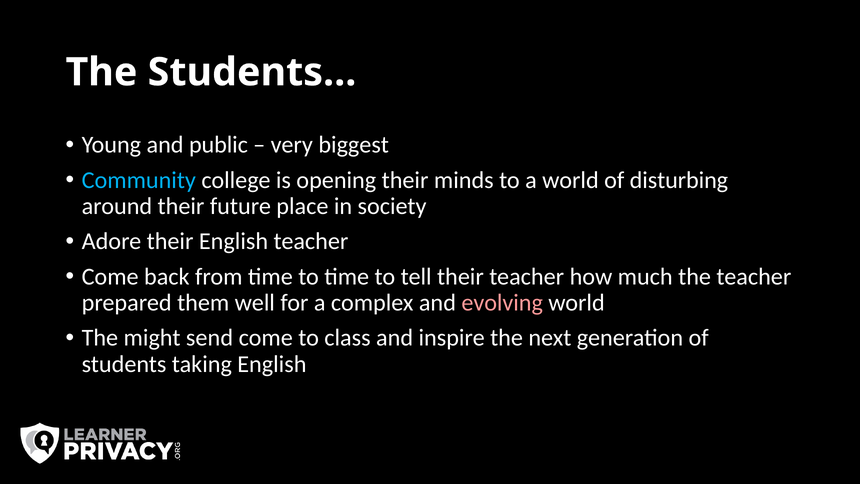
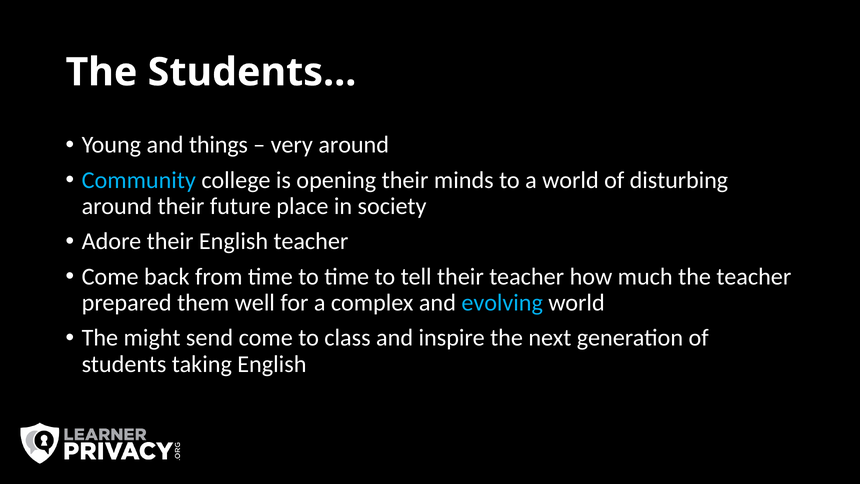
public: public -> things (218, 145)
very biggest: biggest -> around (354, 145)
evolving colour: pink -> light blue (502, 303)
